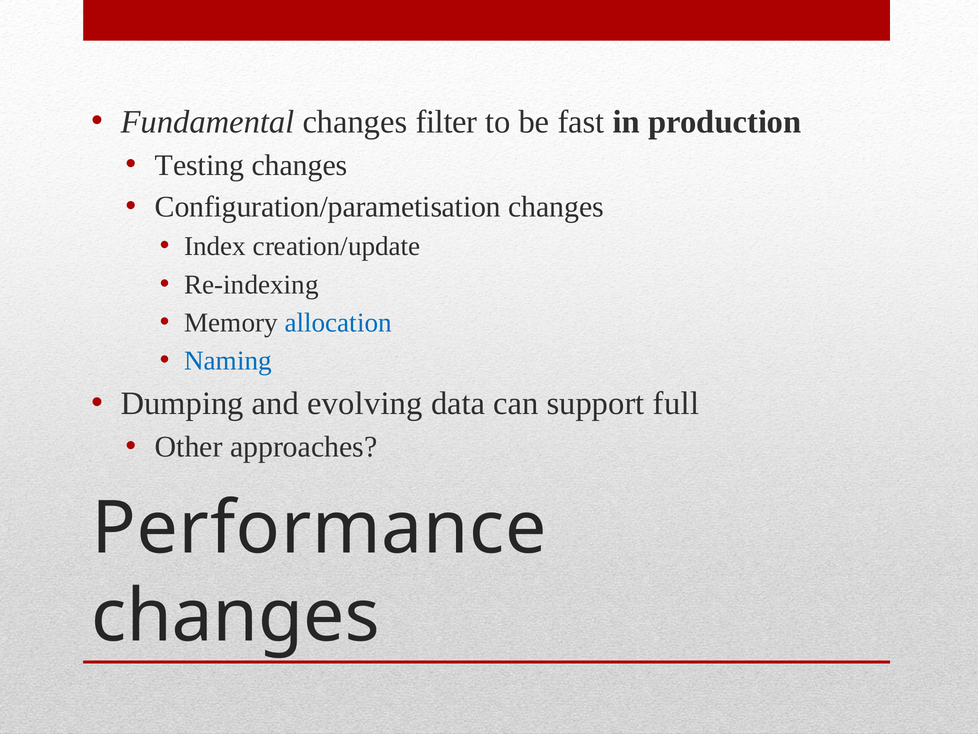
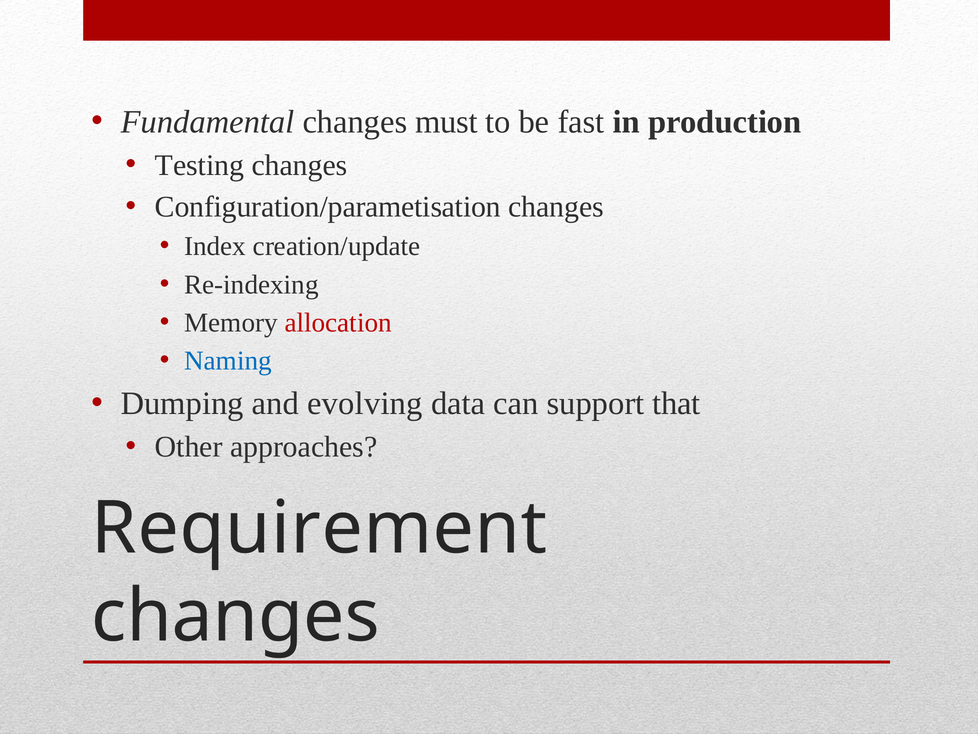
filter: filter -> must (446, 122)
allocation colour: blue -> red (338, 322)
full: full -> that (676, 403)
Performance: Performance -> Requirement (319, 528)
